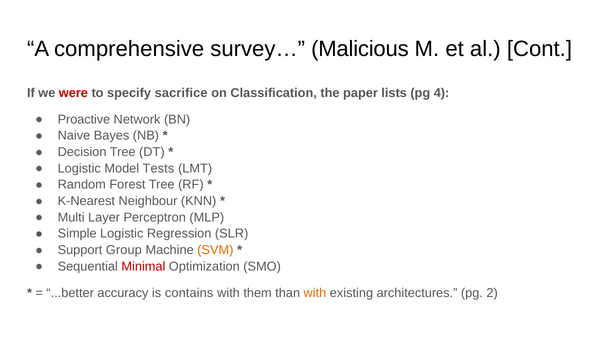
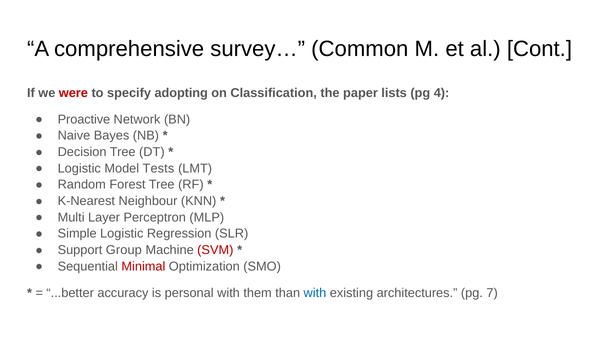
Malicious: Malicious -> Common (360, 49)
sacrifice: sacrifice -> adopting (181, 93)
SVM colour: orange -> red (215, 250)
contains: contains -> personal (189, 293)
with colour: orange -> blue (315, 293)
2: 2 -> 7 (492, 293)
